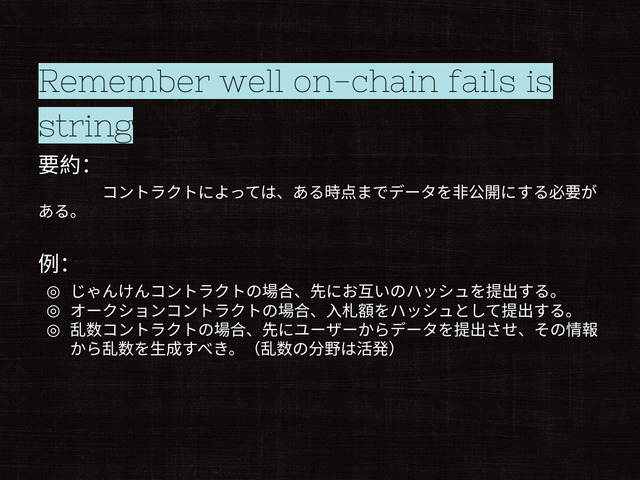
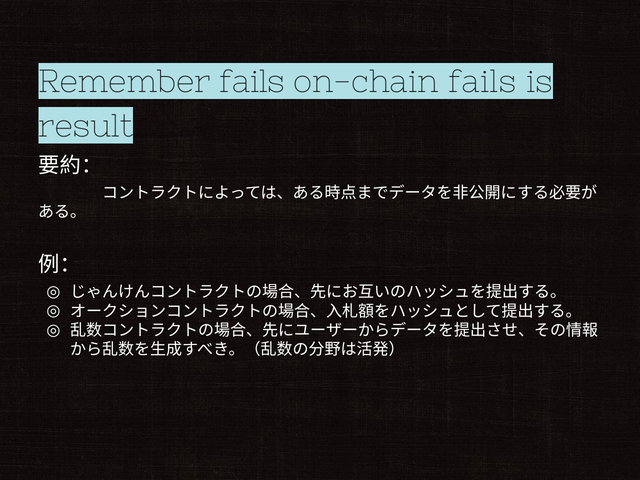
Remember well: well -> fails (252, 82)
string: string -> result (86, 126)
